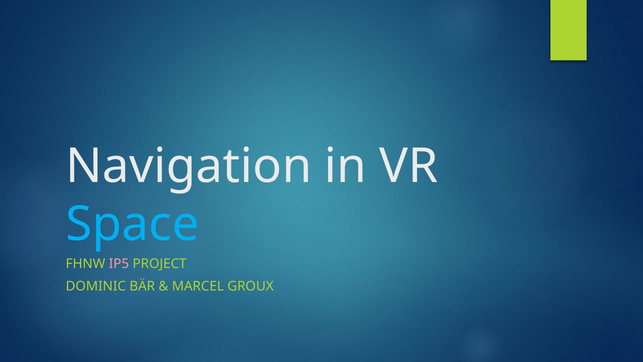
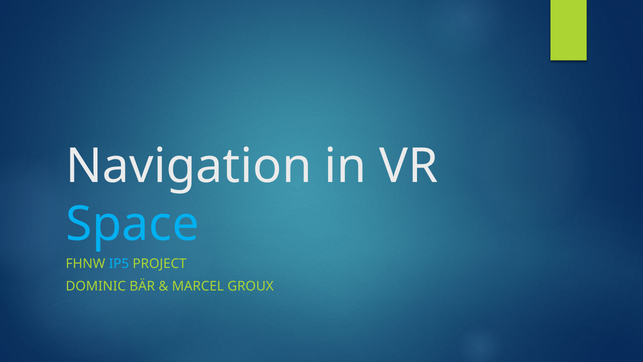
IP5 colour: pink -> light blue (119, 263)
